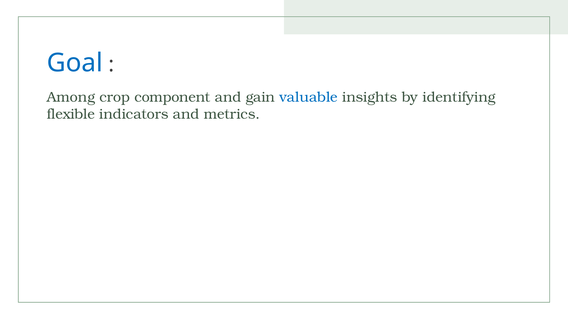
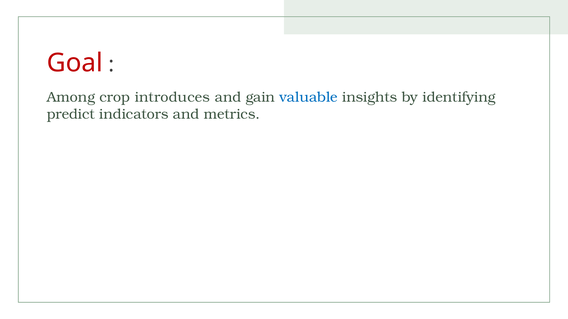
Goal colour: blue -> red (75, 63)
component: component -> introduces (172, 97)
flexible: flexible -> predict (71, 114)
